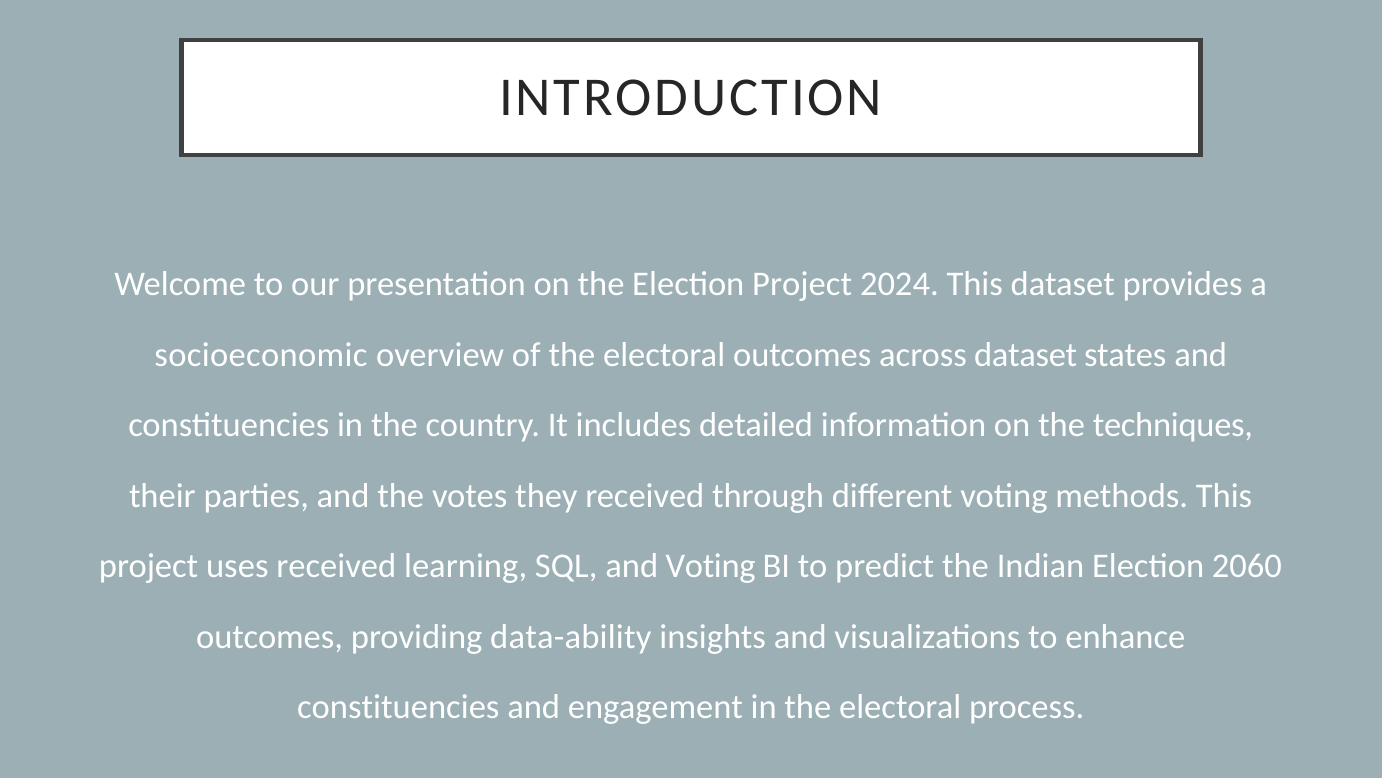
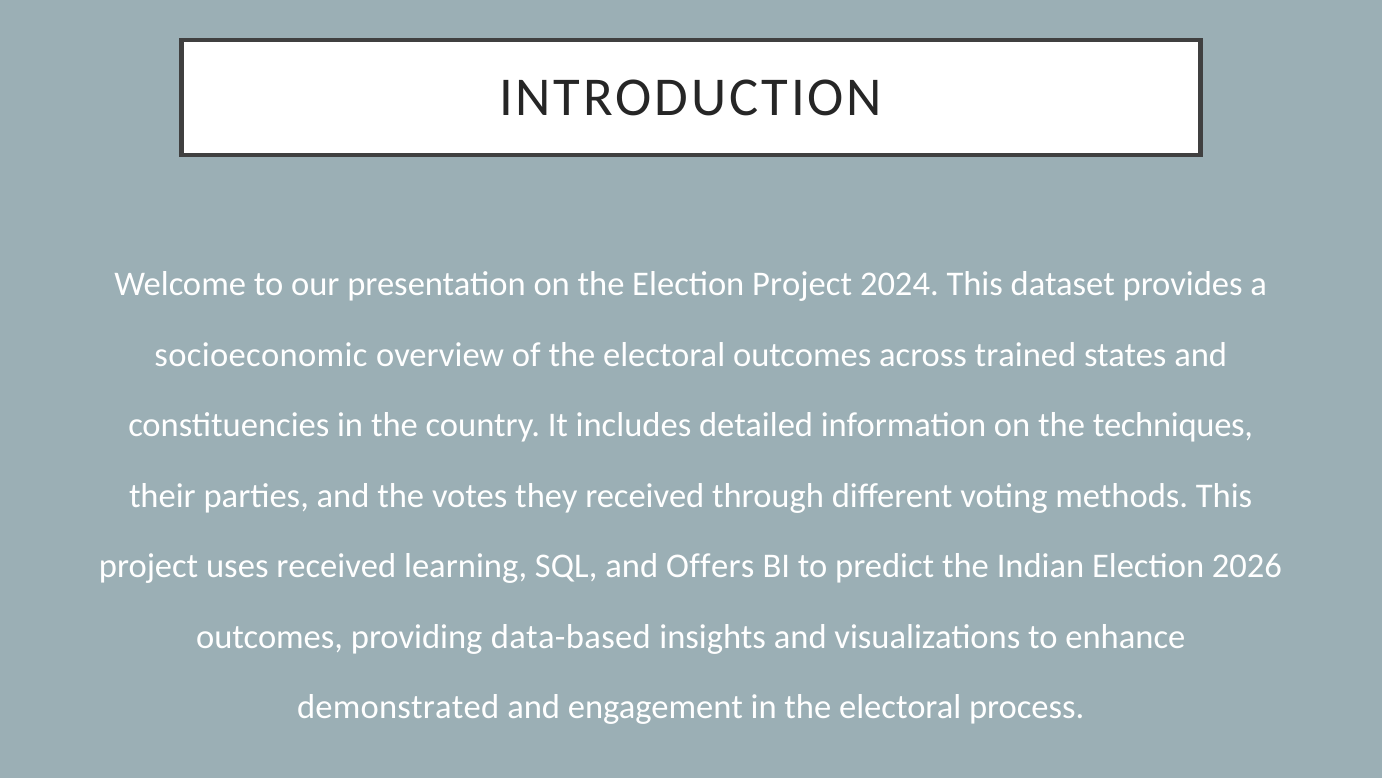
across dataset: dataset -> trained (1025, 355)
and Voting: Voting -> Offers (710, 566)
2060: 2060 -> 2026 (1247, 566)
data-ability: data-ability -> data-based (571, 636)
constituencies: constituencies -> demonstrated (398, 707)
